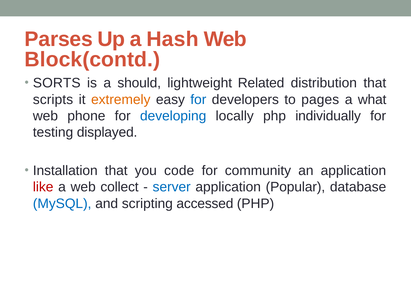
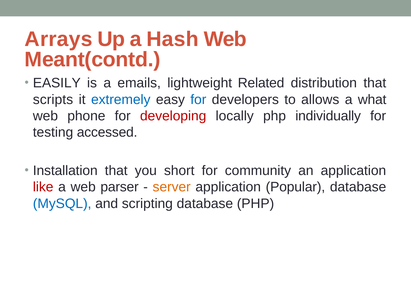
Parses: Parses -> Arrays (59, 39)
Block(contd: Block(contd -> Meant(contd (93, 60)
SORTS: SORTS -> EASILY (57, 83)
should: should -> emails (139, 83)
extremely colour: orange -> blue (121, 100)
pages: pages -> allows (320, 100)
developing colour: blue -> red (173, 116)
displayed: displayed -> accessed (107, 132)
code: code -> short (179, 171)
collect: collect -> parser (120, 187)
server colour: blue -> orange (172, 187)
scripting accessed: accessed -> database (205, 204)
